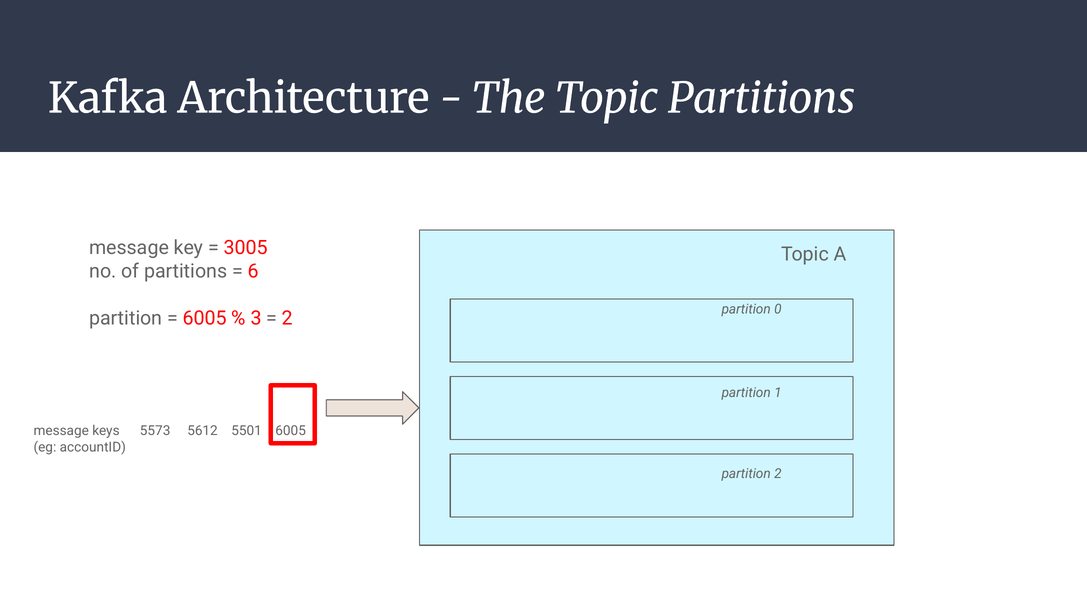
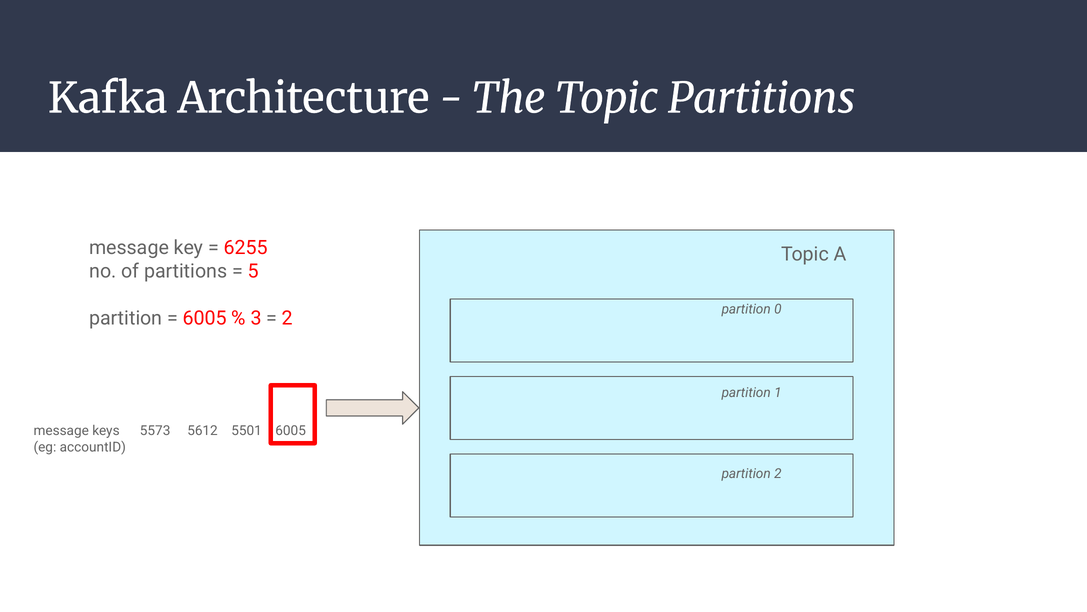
3005: 3005 -> 6255 (246, 247)
6: 6 -> 5 (253, 271)
